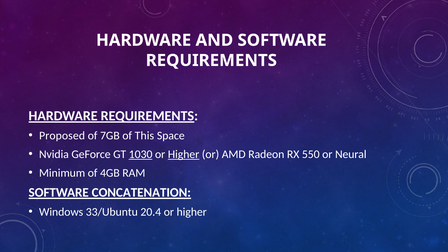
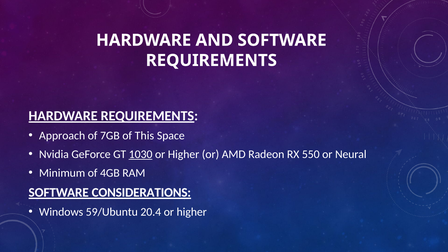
Proposed: Proposed -> Approach (62, 136)
Higher underline: present -> none (184, 154)
CONCATENATION: CONCATENATION -> CONSIDERATIONS (141, 193)
33/Ubuntu: 33/Ubuntu -> 59/Ubuntu (112, 212)
